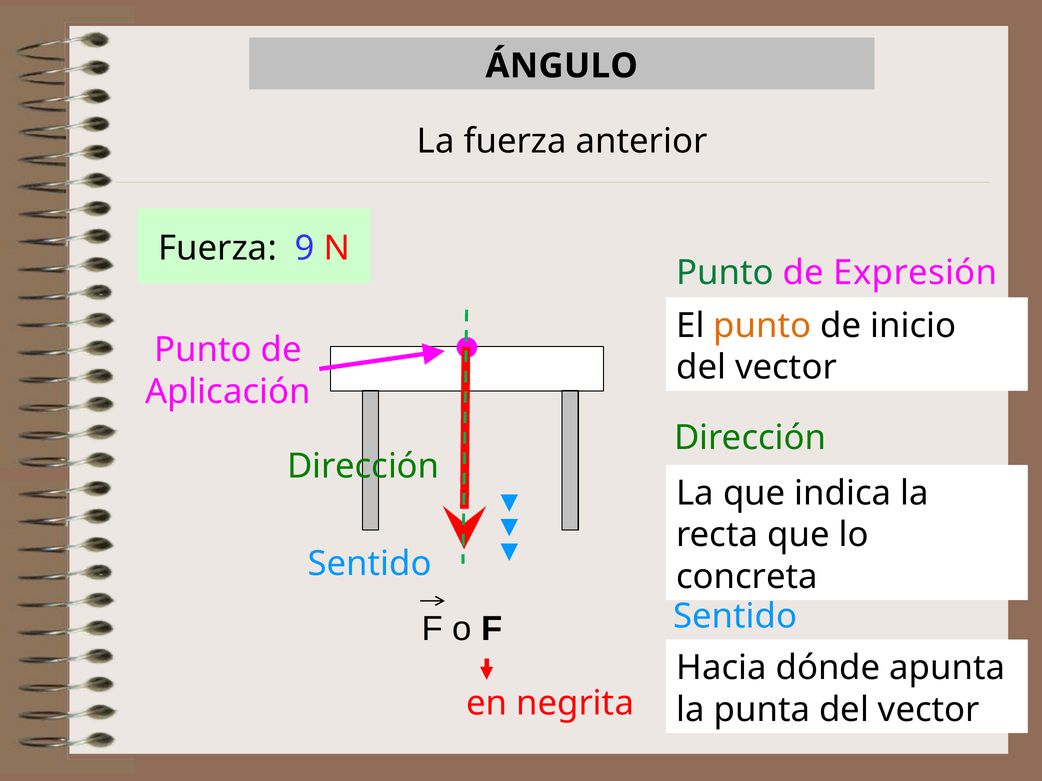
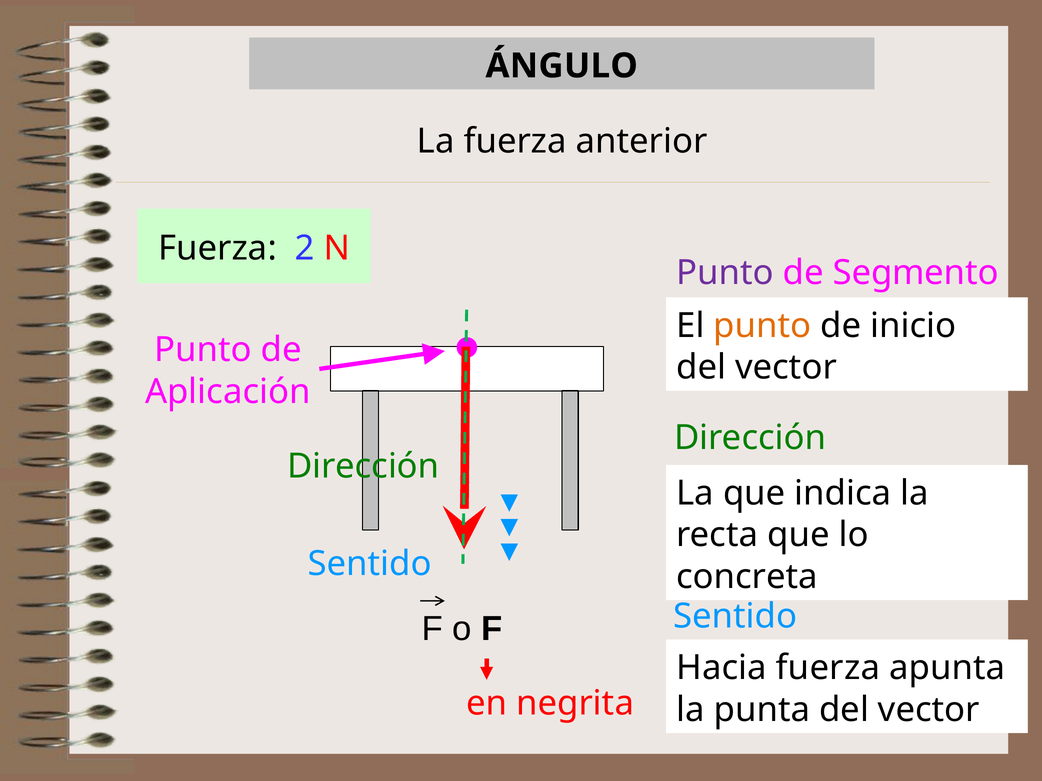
9: 9 -> 2 (305, 249)
Punto colour: green -> purple (725, 273)
Expresión: Expresión -> Segmento (916, 273)
Hacia dónde: dónde -> fuerza (828, 668)
